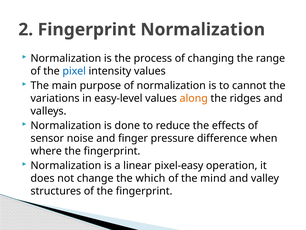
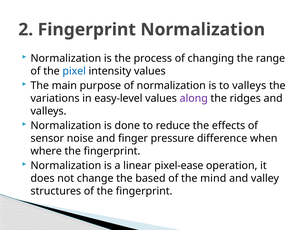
to cannot: cannot -> valleys (249, 85)
along colour: orange -> purple (194, 98)
pixel-easy: pixel-easy -> pixel-ease (179, 165)
which: which -> based (150, 178)
